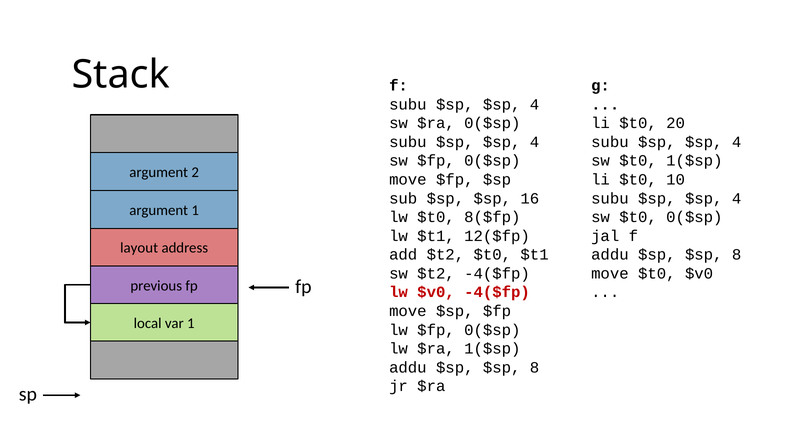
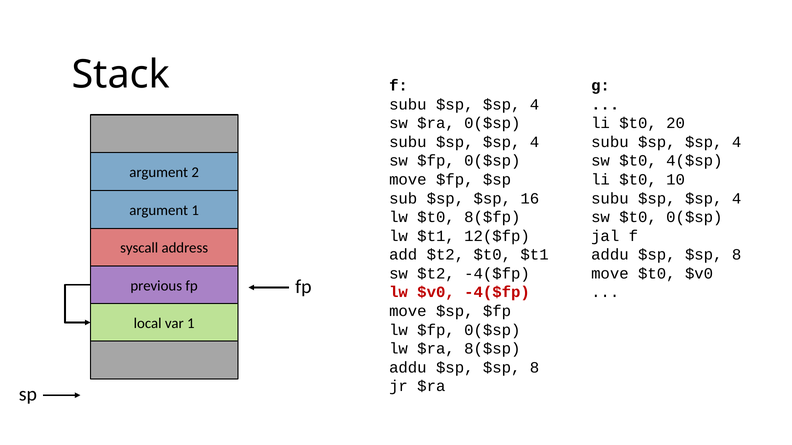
$t0 1($sp: 1($sp -> 4($sp (694, 161)
layout: layout -> syscall (139, 248)
$ra 1($sp: 1($sp -> 8($sp (492, 349)
